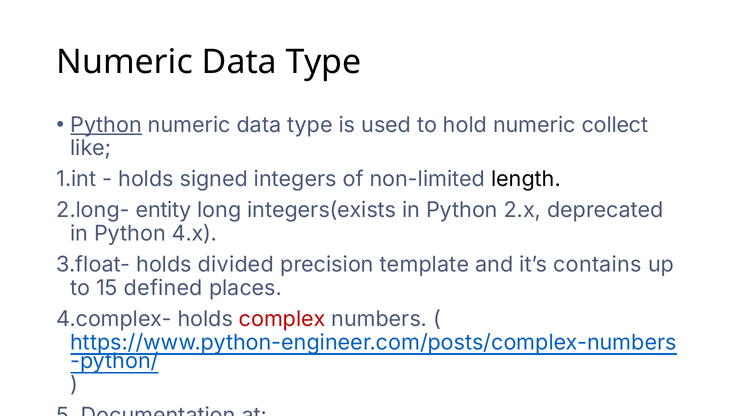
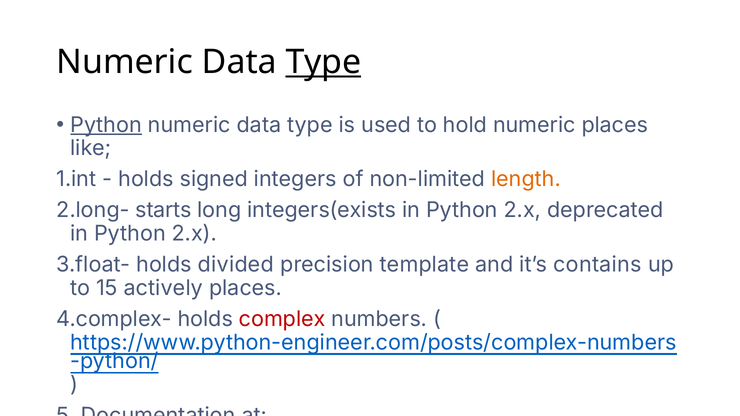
Type underline: none -> present (323, 62)
numeric collect: collect -> places (615, 125)
length colour: black -> orange (526, 179)
entity: entity -> starts (163, 210)
4.x: 4.x -> 2.x (194, 234)
defined: defined -> actively (163, 288)
